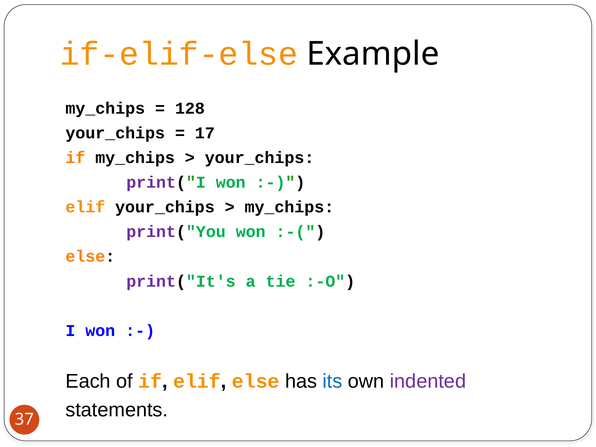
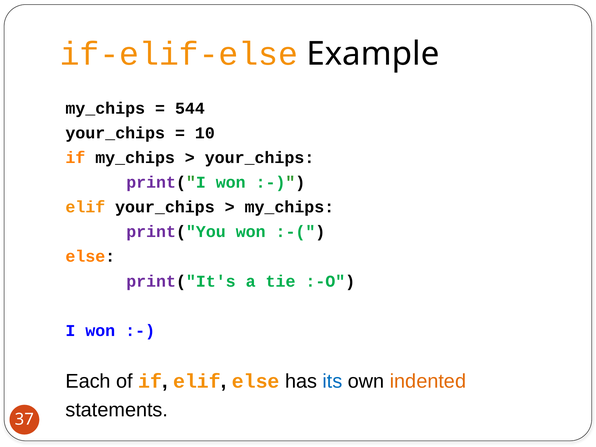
128: 128 -> 544 (190, 108)
17: 17 -> 10 (205, 133)
indented colour: purple -> orange (428, 381)
